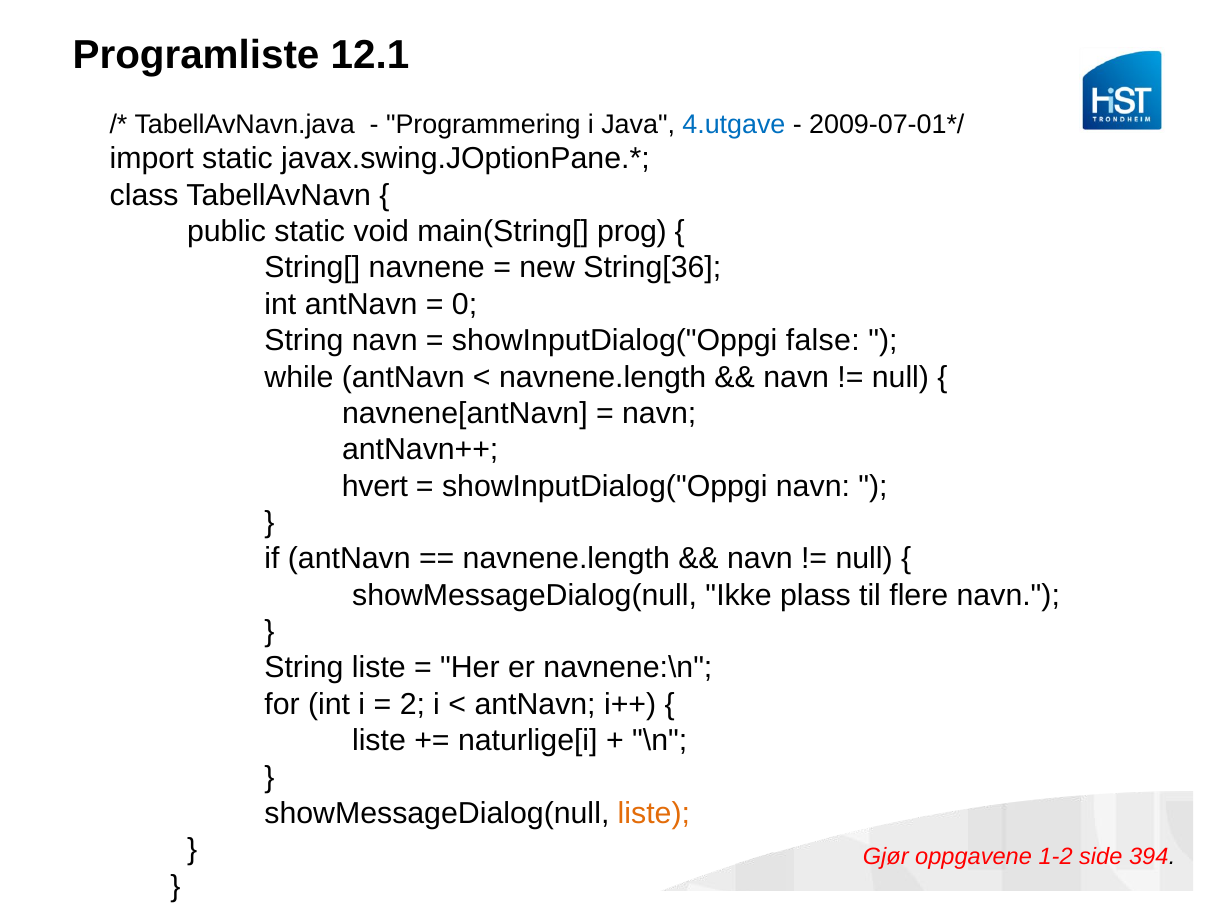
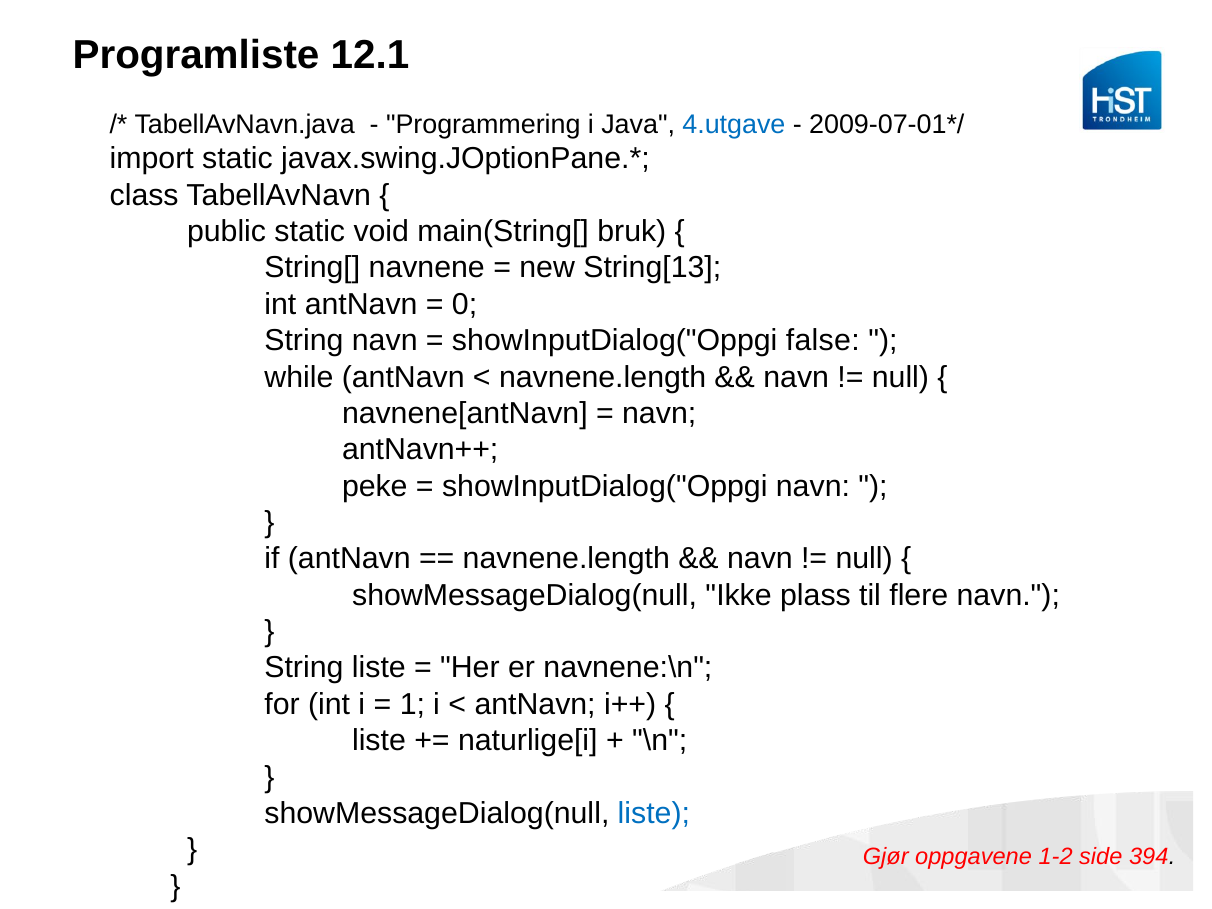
prog: prog -> bruk (632, 232)
String[36: String[36 -> String[13 (652, 268)
hvert: hvert -> peke (375, 486)
2: 2 -> 1 (412, 704)
liste colour: orange -> blue (654, 813)
